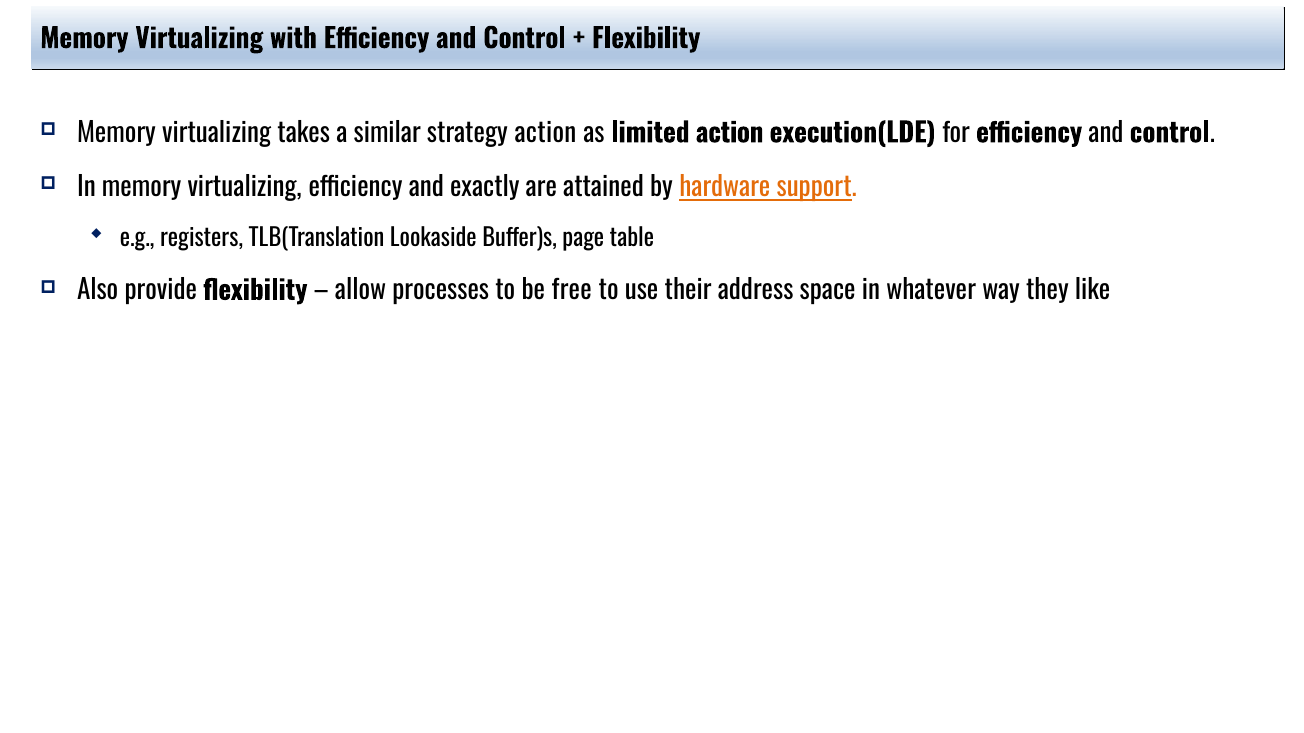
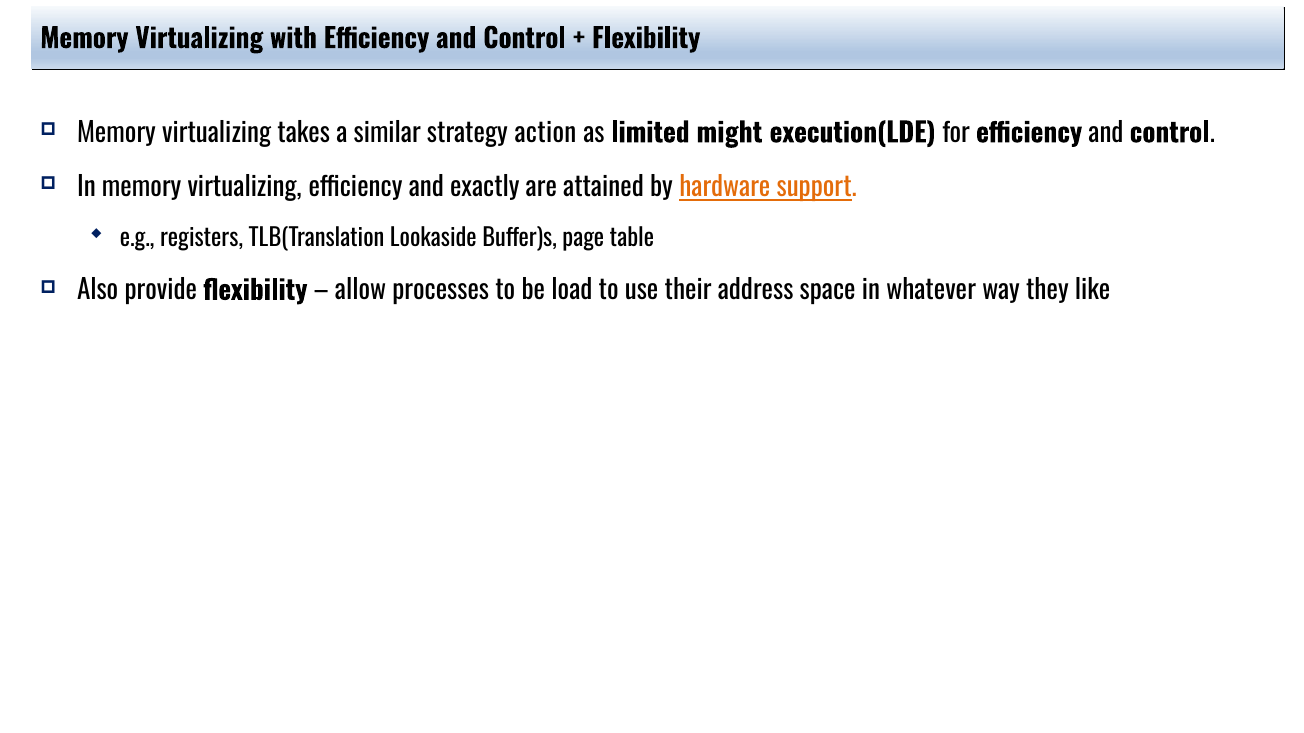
limited action: action -> might (729, 134)
free: free -> load (572, 291)
